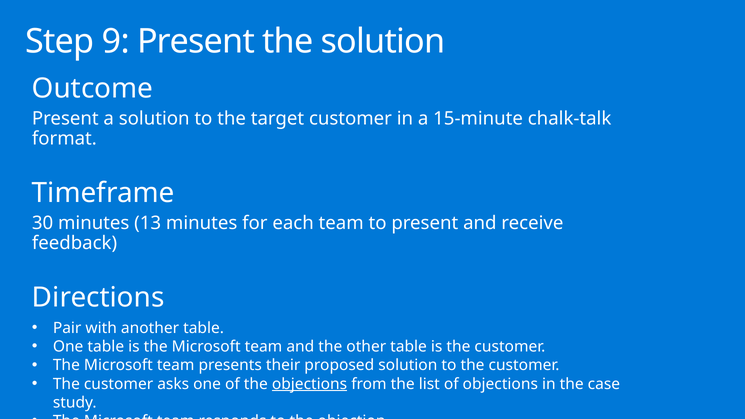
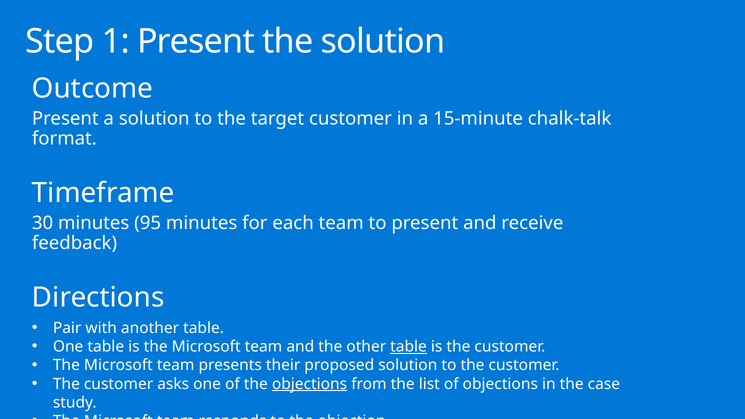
9: 9 -> 1 (116, 42)
13: 13 -> 95 (148, 223)
table underline: none -> present (409, 347)
